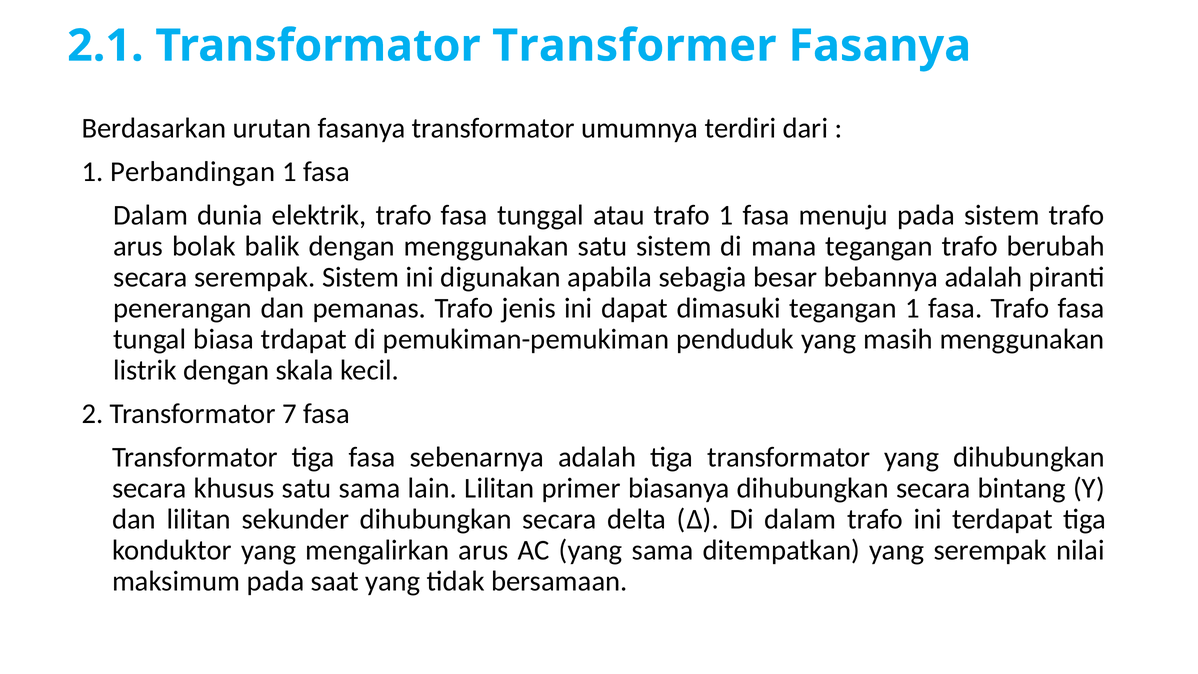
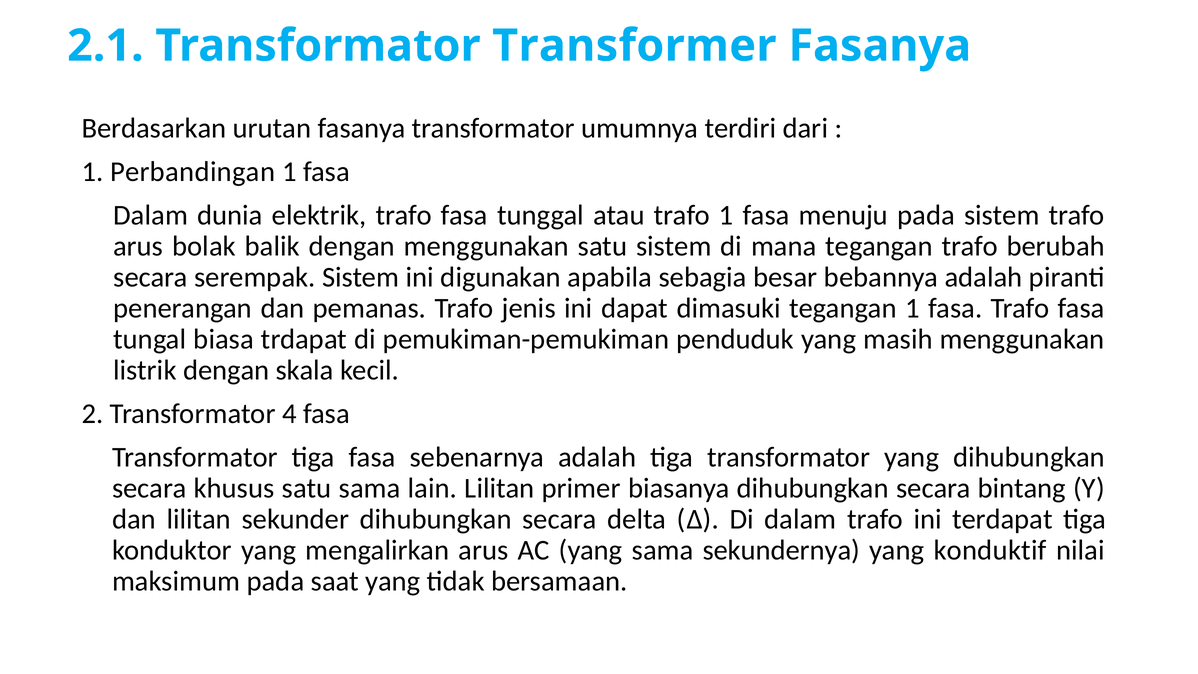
7: 7 -> 4 (289, 414)
ditempatkan: ditempatkan -> sekundernya (781, 550)
yang serempak: serempak -> konduktif (990, 550)
